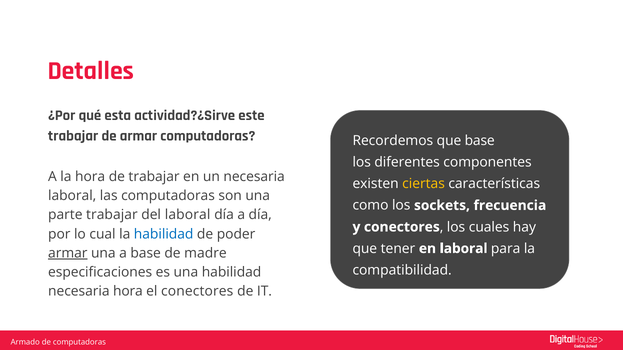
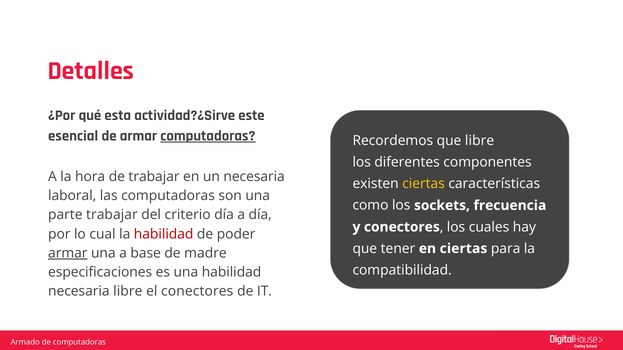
trabajar: trabajar -> esencial (73, 136)
computadoras underline: none -> present (208, 136)
que base: base -> libre (480, 141)
del laboral: laboral -> criterio (188, 215)
habilidad colour: blue -> red (164, 234)
en laboral: laboral -> ciertas (463, 249)
necesaria hora: hora -> libre (128, 292)
